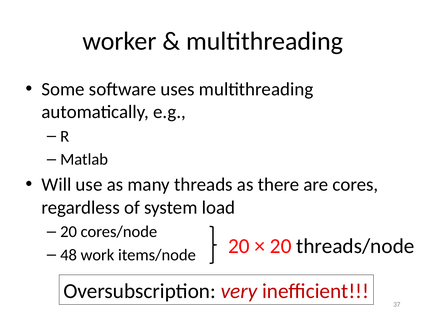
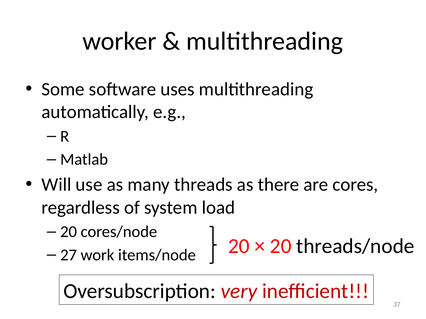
48: 48 -> 27 (69, 255)
